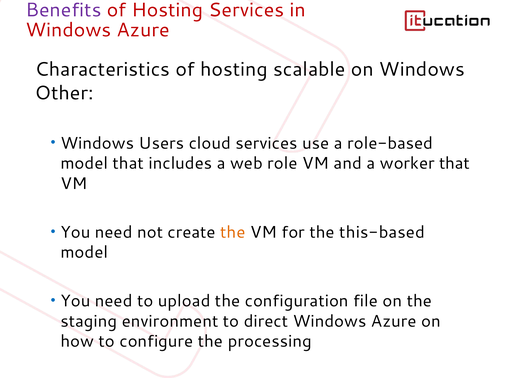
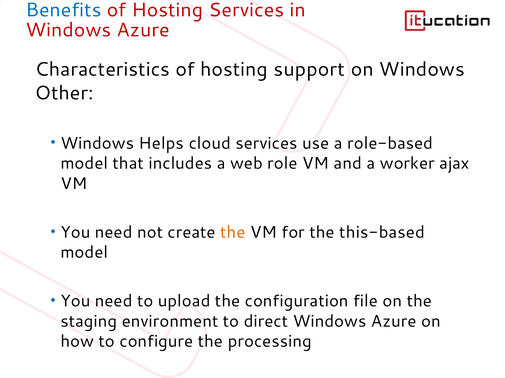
Benefits colour: purple -> blue (63, 10)
scalable: scalable -> support (309, 70)
Users: Users -> Helps (161, 143)
worker that: that -> ajax (454, 164)
